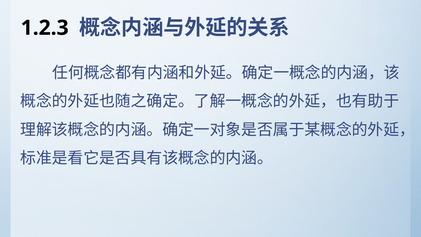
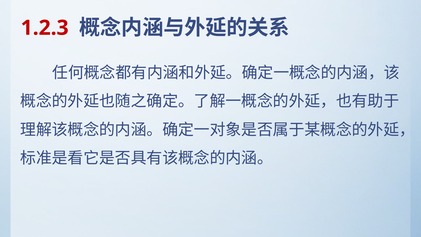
1.2.3 colour: black -> red (45, 28)
